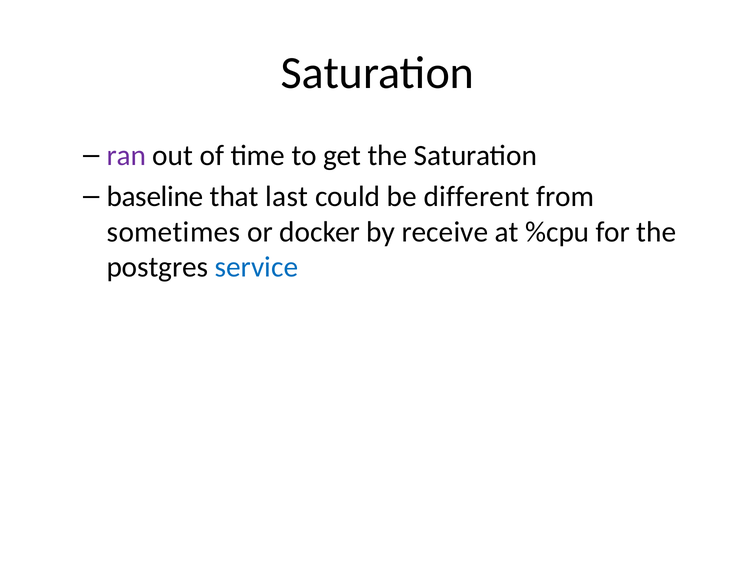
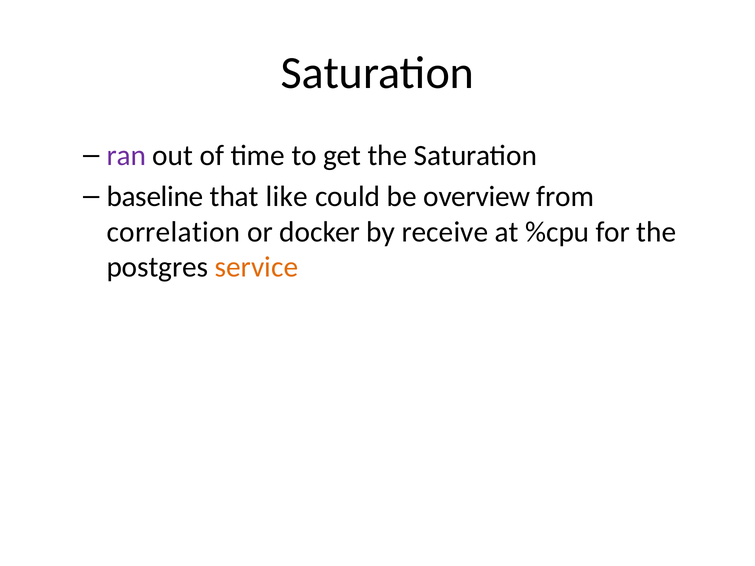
last: last -> like (287, 197)
different: different -> overview (477, 197)
sometimes: sometimes -> correlation (173, 232)
service colour: blue -> orange (256, 267)
